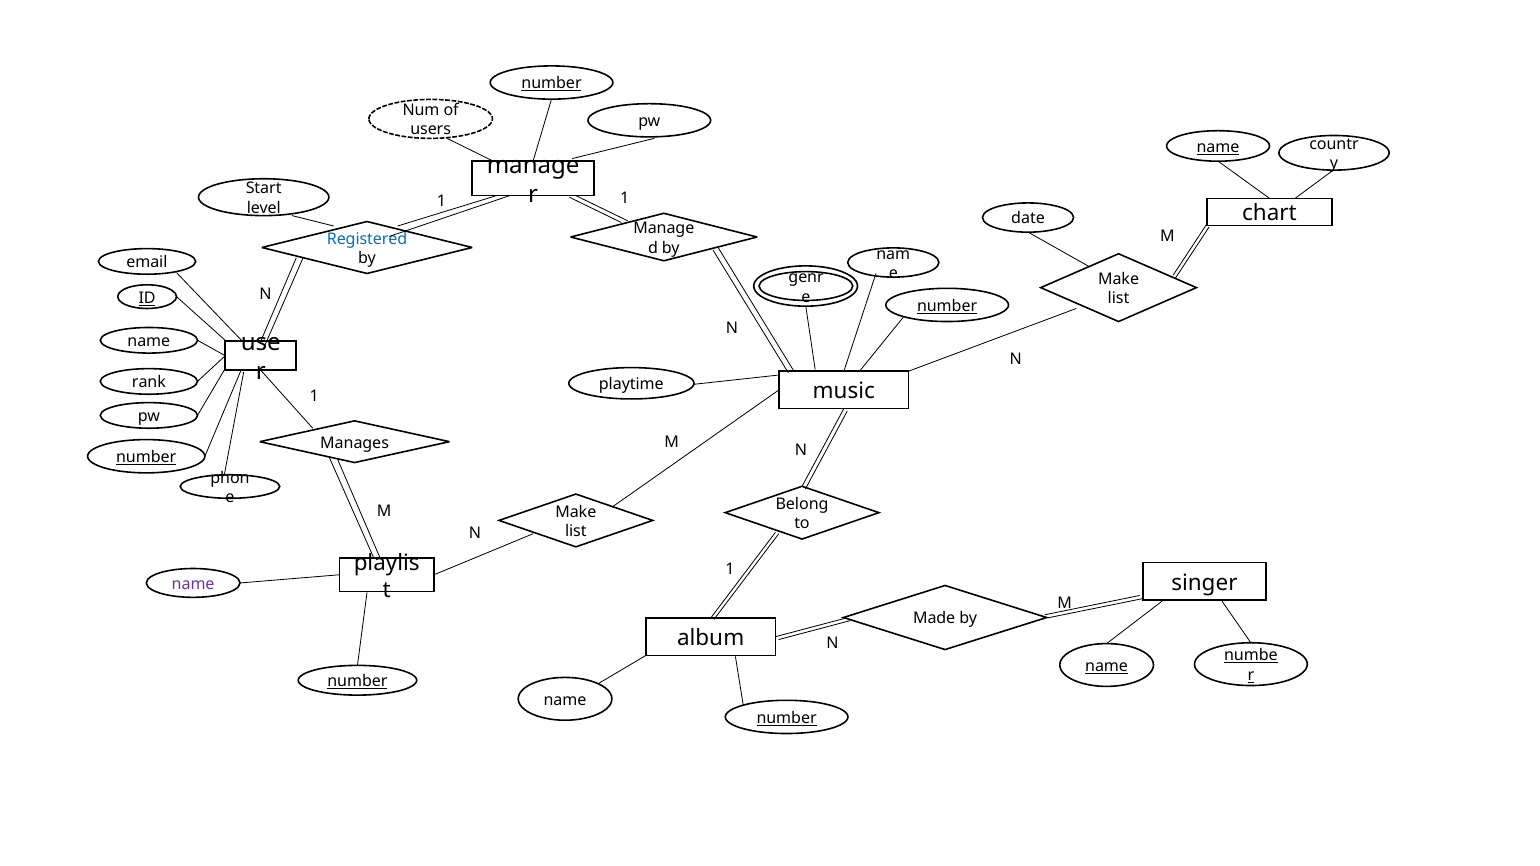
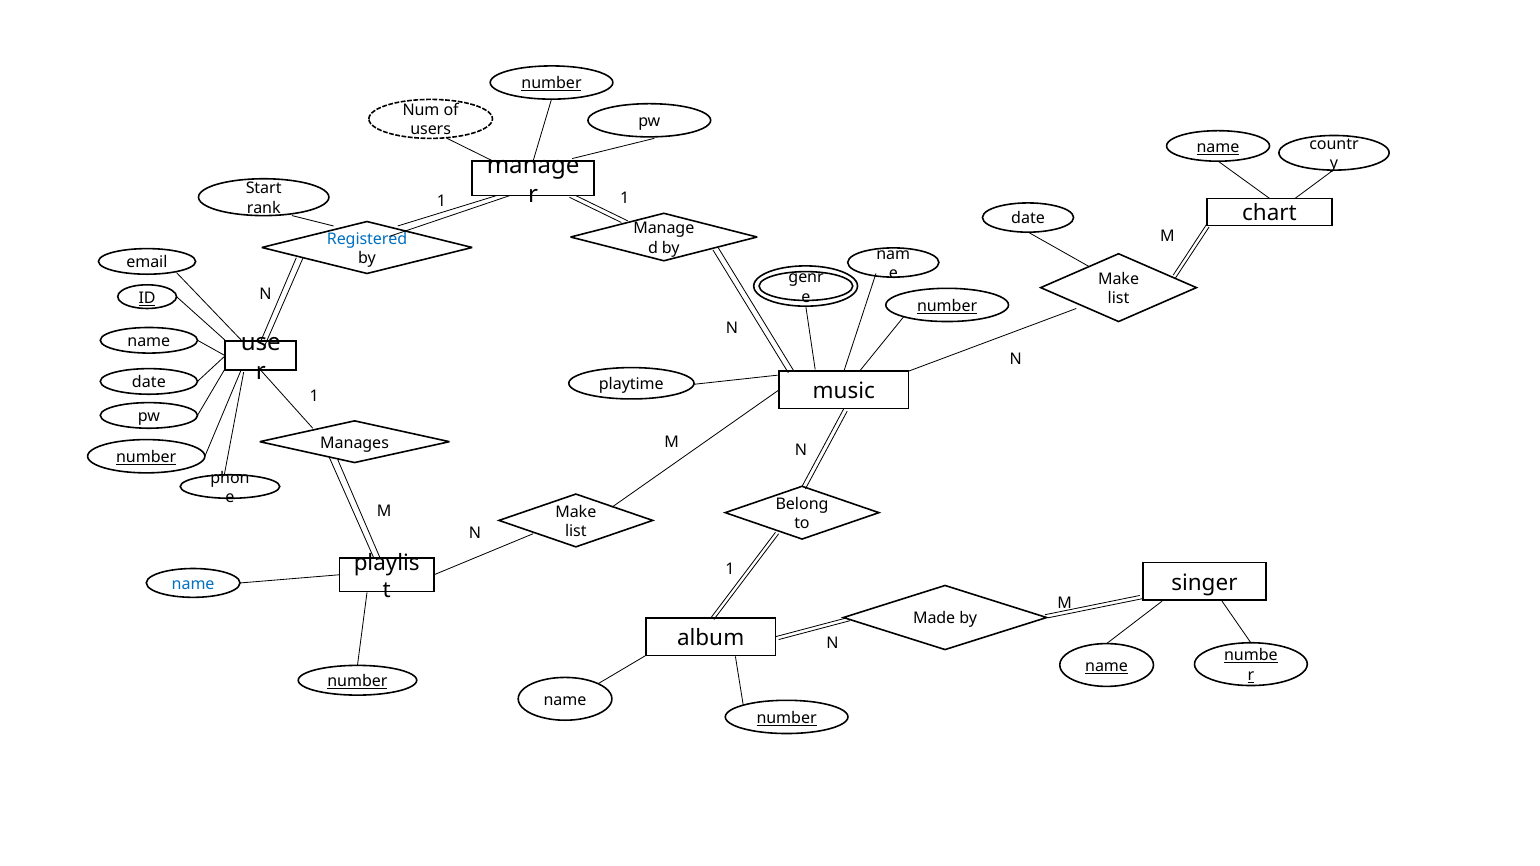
level: level -> rank (264, 208)
rank: rank -> date (149, 383)
name colour: purple -> blue (193, 584)
